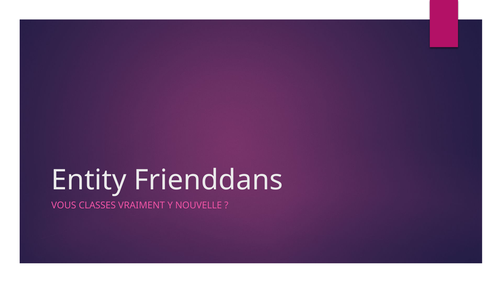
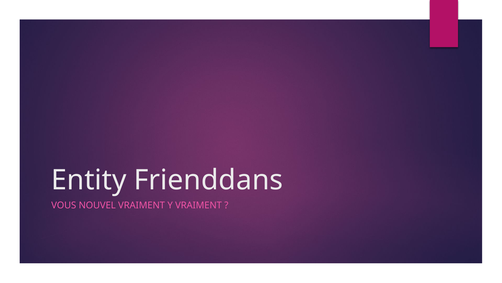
CLASSES: CLASSES -> NOUVEL (97, 205)
Y NOUVELLE: NOUVELLE -> VRAIMENT (199, 205)
